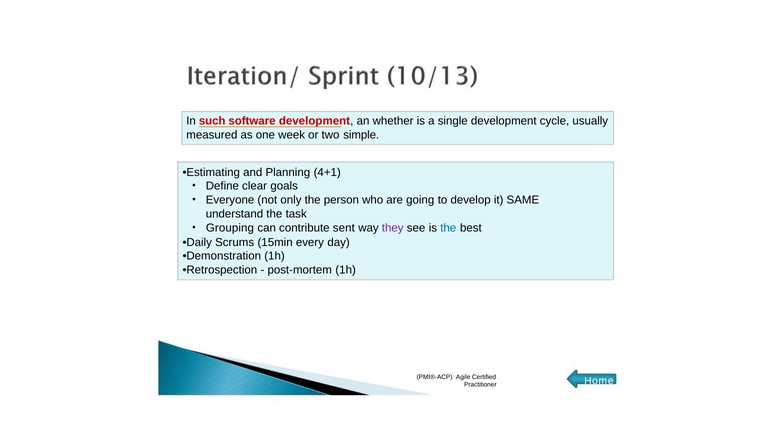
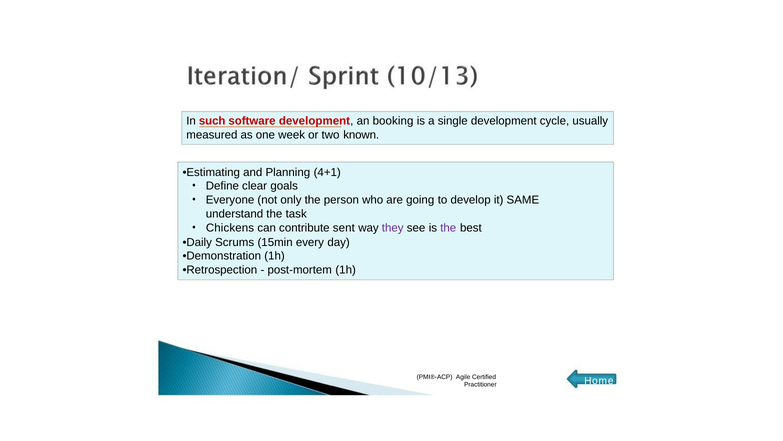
whether: whether -> booking (393, 121)
simple: simple -> known (361, 135)
Grouping: Grouping -> Chickens (230, 228)
the colour: blue -> purple (448, 228)
